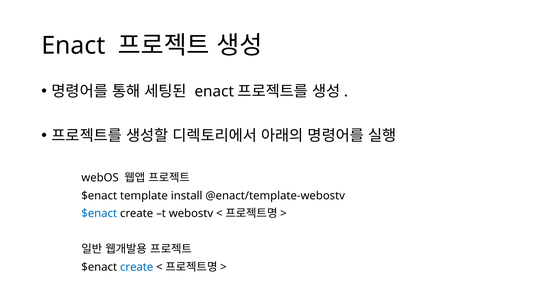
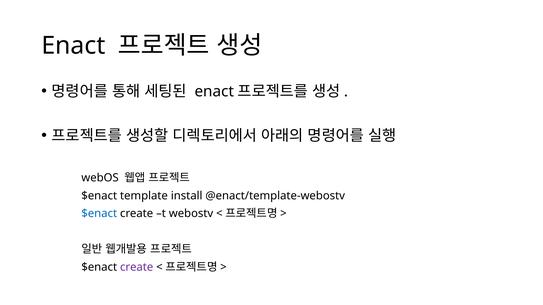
create colour: blue -> purple (137, 267)
